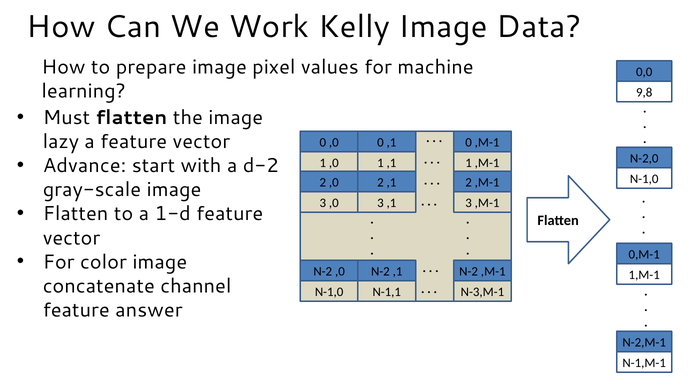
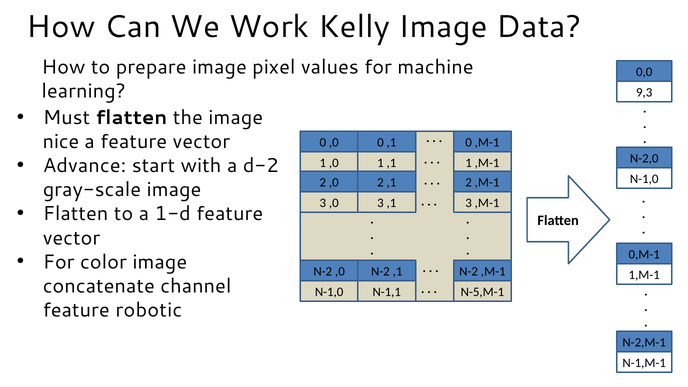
9,8: 9,8 -> 9,3 (644, 92)
lazy: lazy -> nice (61, 142)
N-3,M-1: N-3,M-1 -> N-5,M-1 (482, 292)
answer: answer -> robotic (149, 310)
